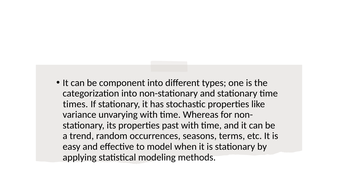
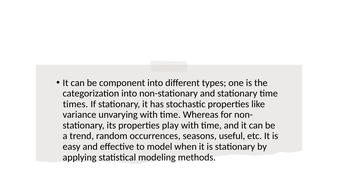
past: past -> play (170, 125)
terms: terms -> useful (232, 136)
